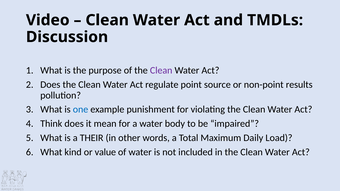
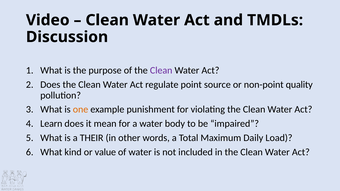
results: results -> quality (299, 85)
one colour: blue -> orange (81, 110)
Think: Think -> Learn (51, 124)
